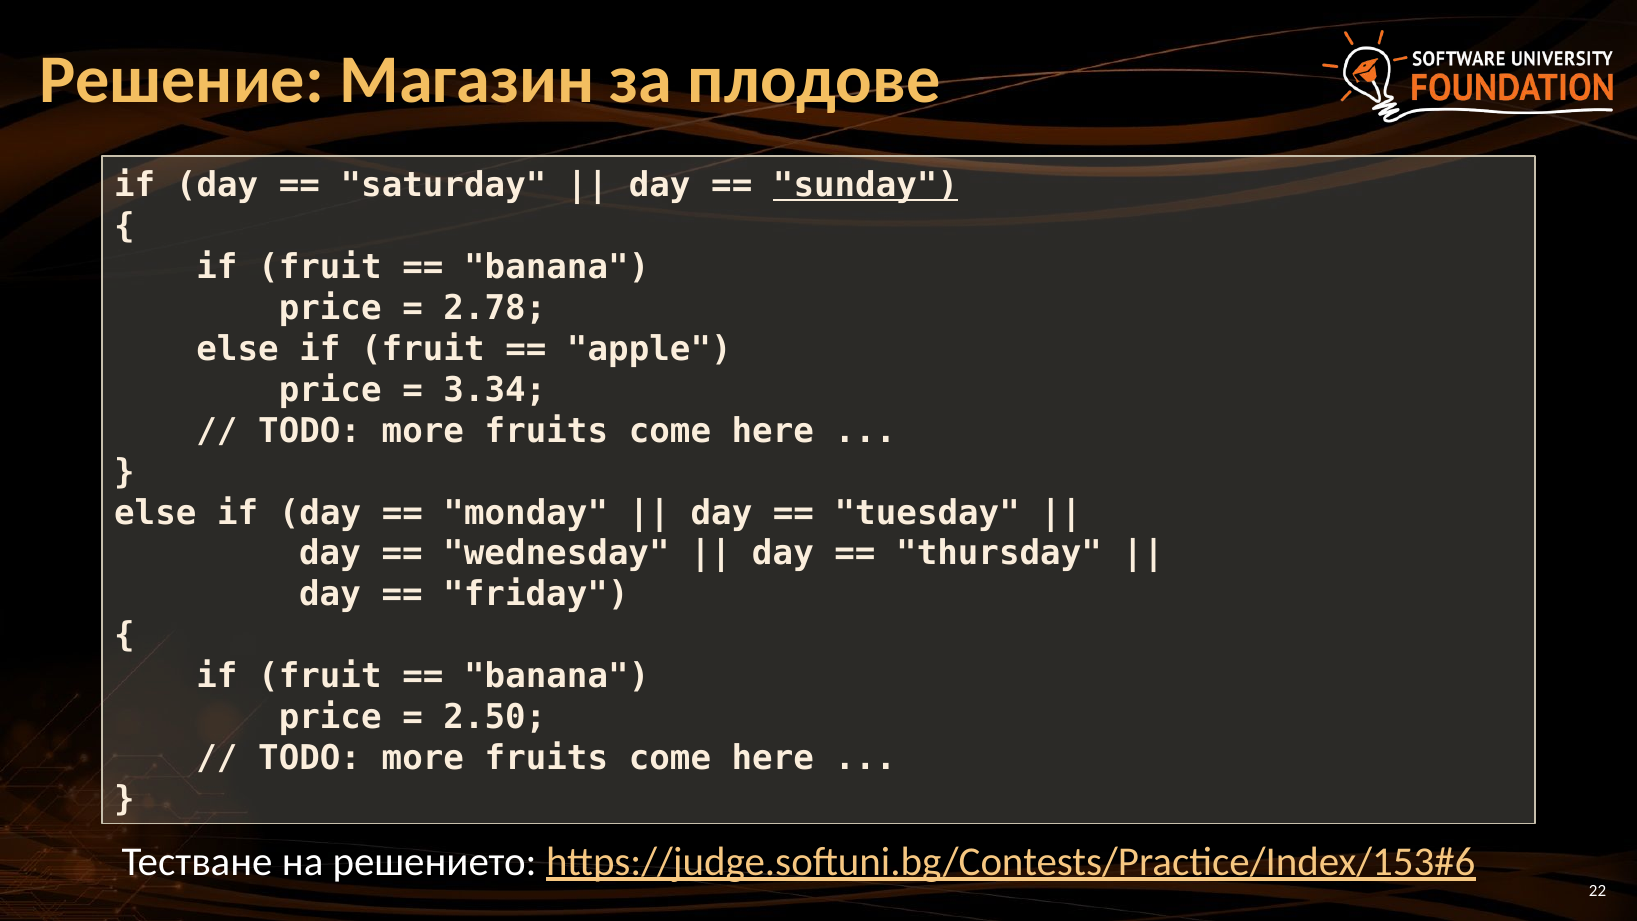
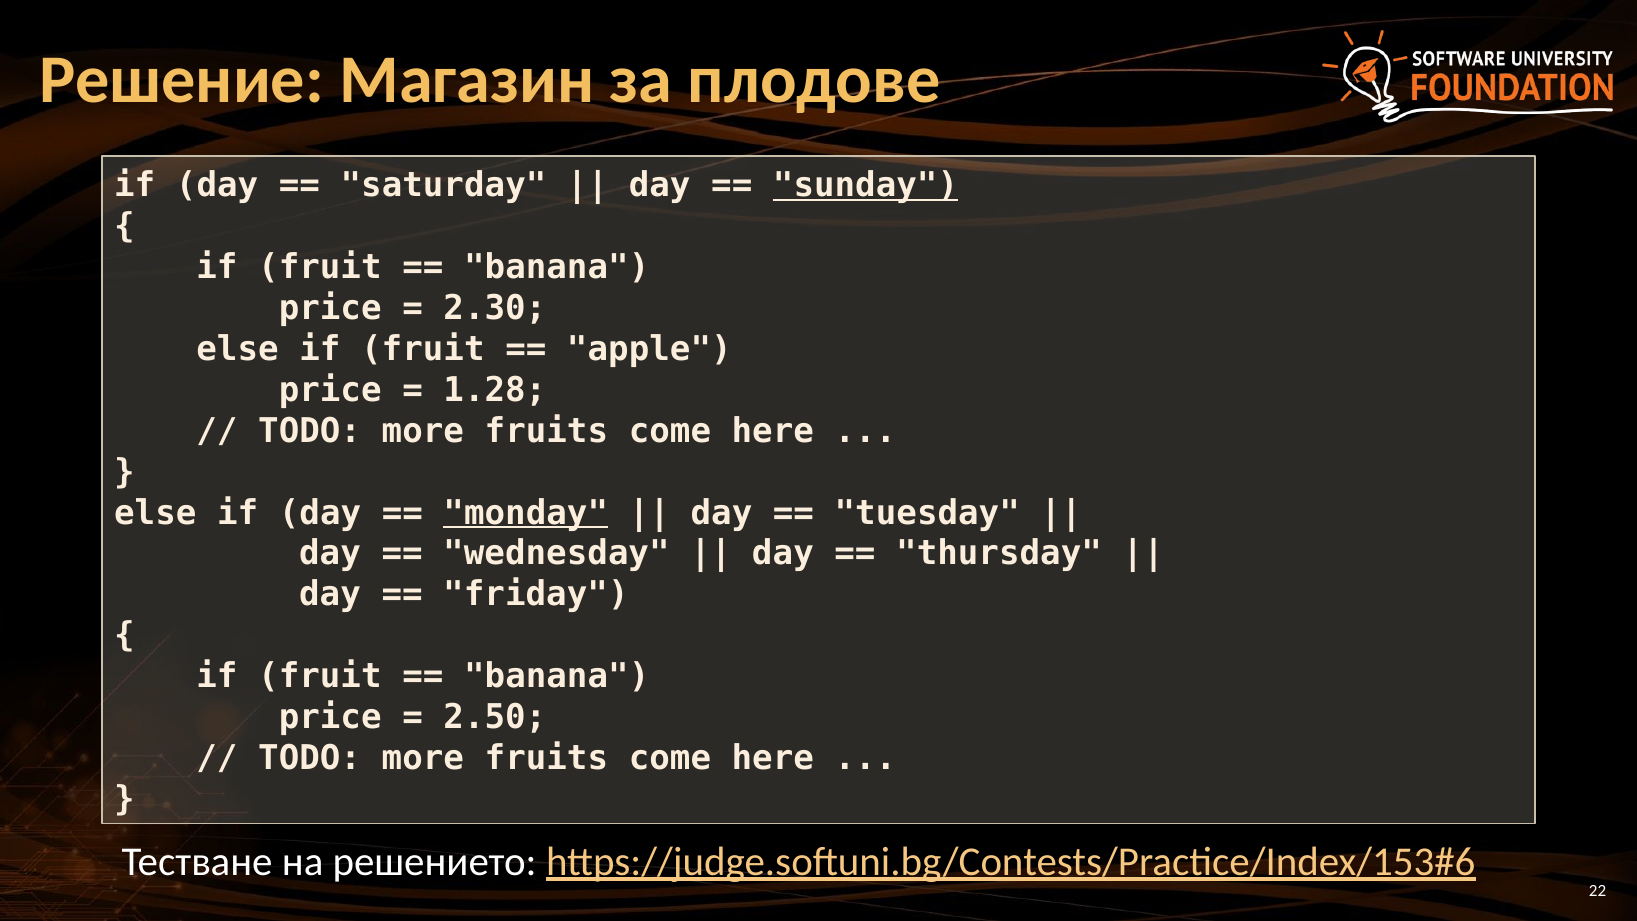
2.78: 2.78 -> 2.30 (495, 308)
3.34: 3.34 -> 1.28 (495, 390)
monday underline: none -> present (526, 513)
